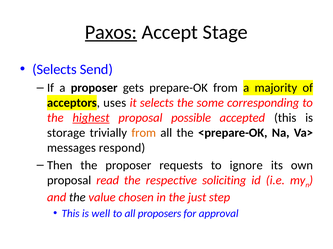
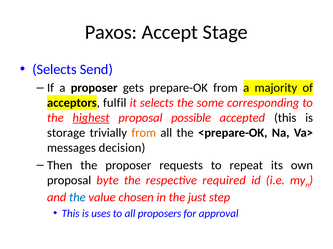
Paxos underline: present -> none (111, 32)
uses: uses -> fulfil (115, 103)
respond: respond -> decision (122, 148)
ignore: ignore -> repeat (246, 166)
read: read -> byte (108, 181)
soliciting: soliciting -> required (224, 181)
the colour: black -> blue (77, 198)
well: well -> uses (101, 214)
